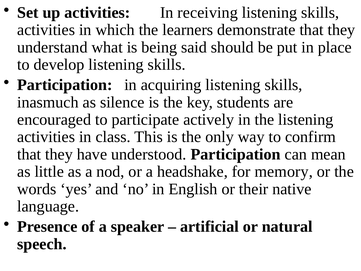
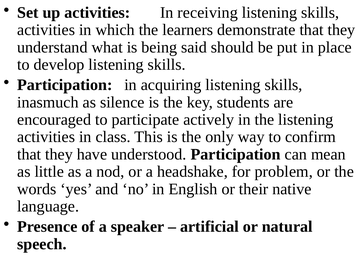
memory: memory -> problem (284, 171)
